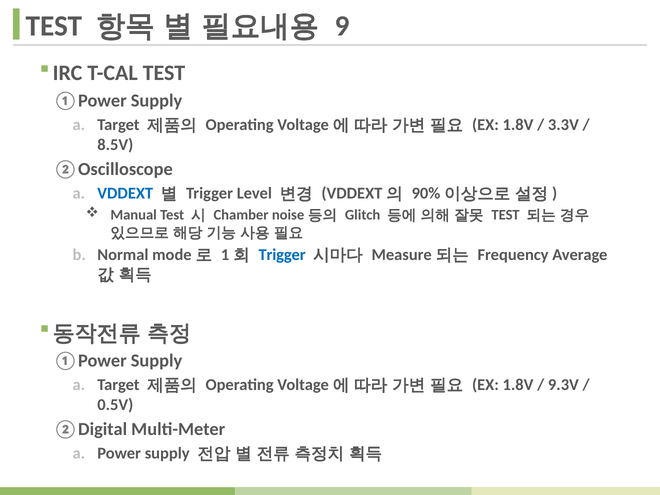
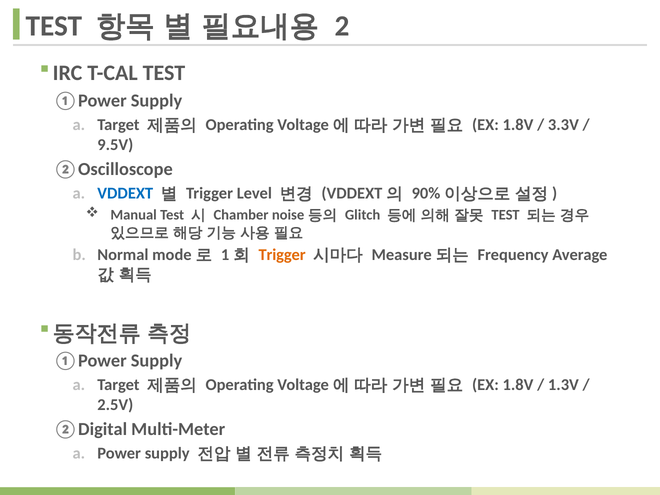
9: 9 -> 2 (342, 26)
8.5V: 8.5V -> 9.5V (115, 145)
Trigger colour: blue -> orange (282, 255)
9.3V: 9.3V -> 1.3V (563, 385)
0.5V: 0.5V -> 2.5V (115, 405)
